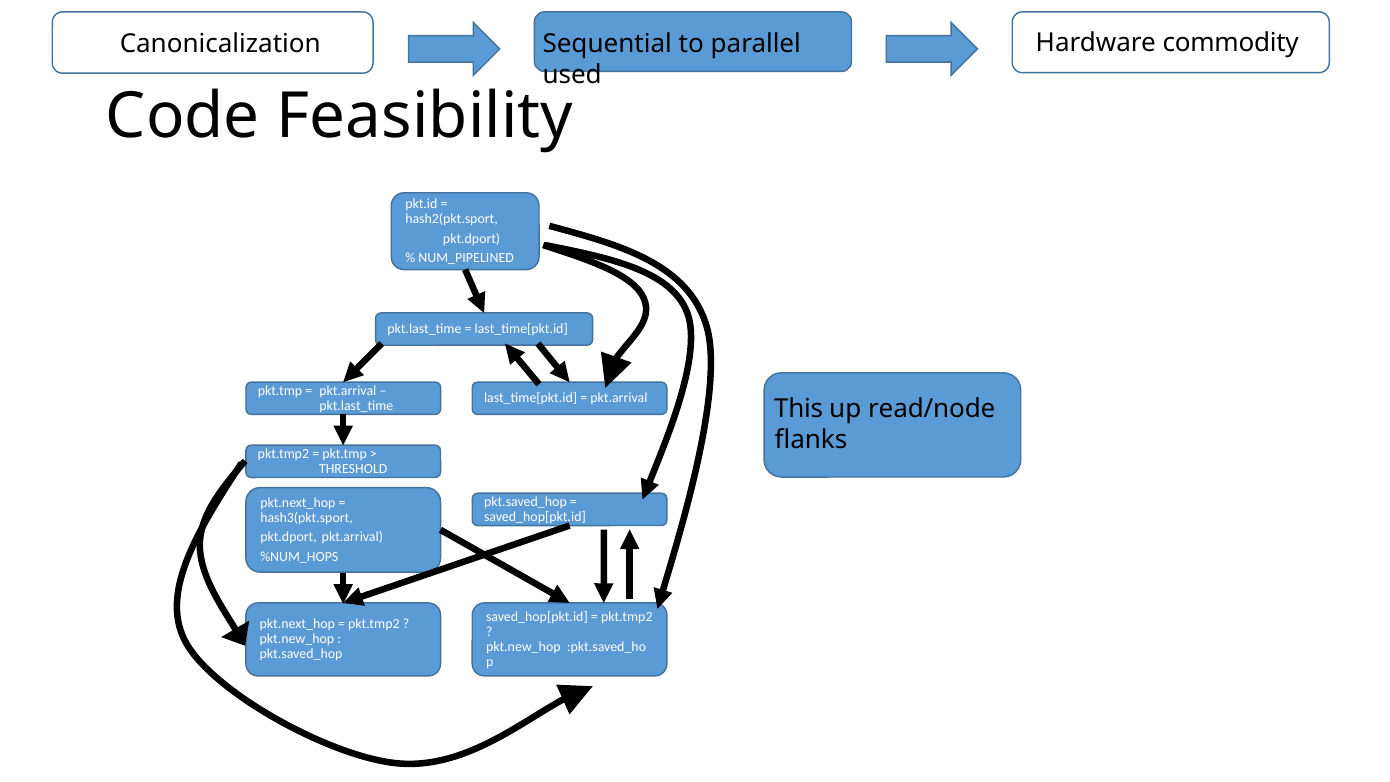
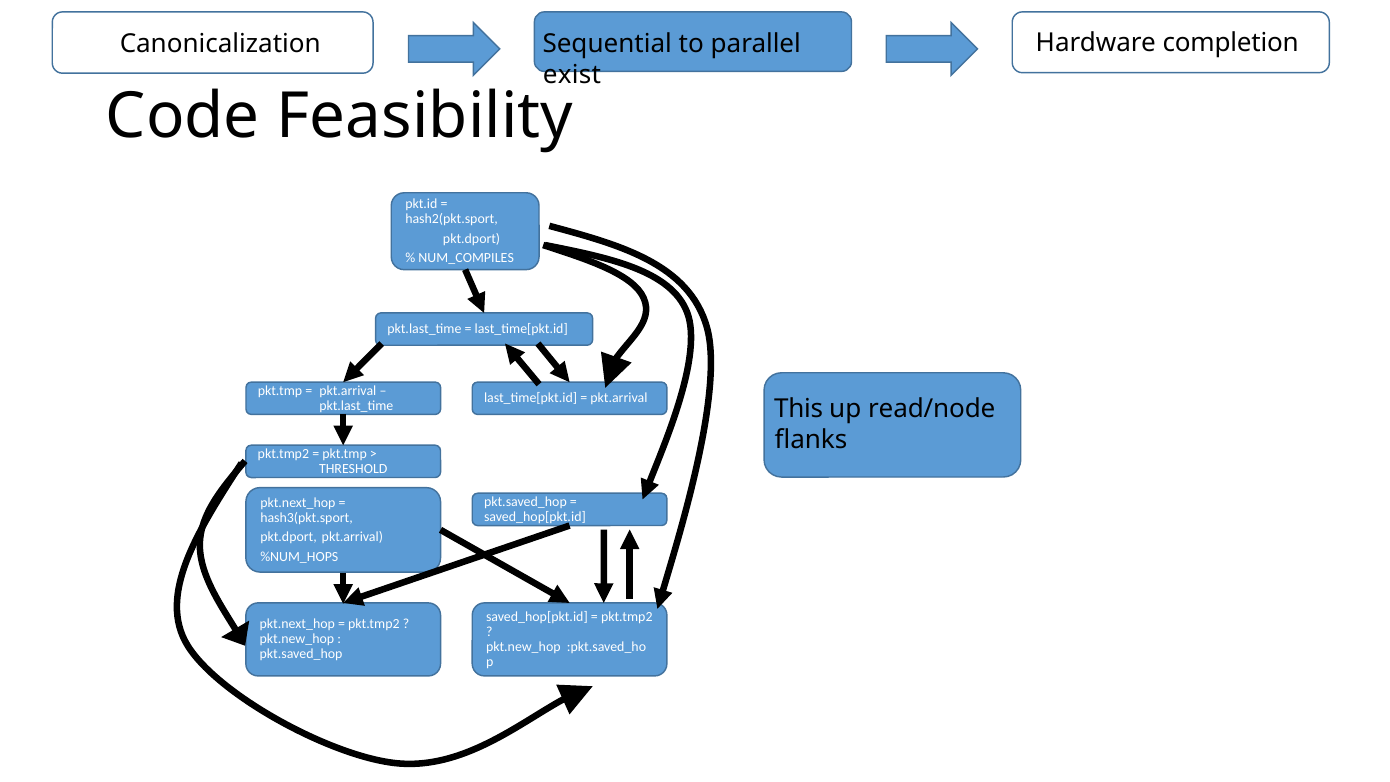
commodity: commodity -> completion (1231, 43)
used: used -> exist (572, 75)
NUM_PIPELINED: NUM_PIPELINED -> NUM_COMPILES (466, 258)
